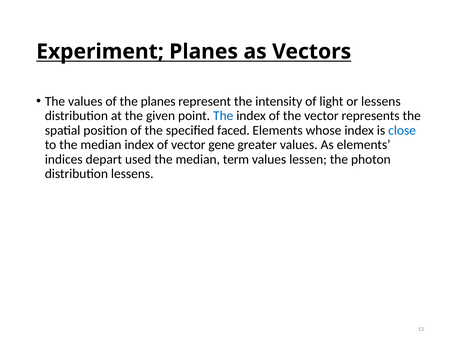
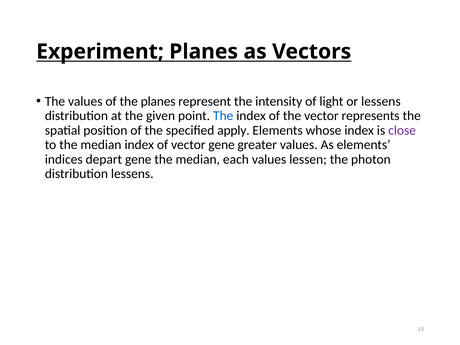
faced: faced -> apply (233, 130)
close colour: blue -> purple (402, 130)
depart used: used -> gene (138, 159)
term: term -> each (236, 159)
